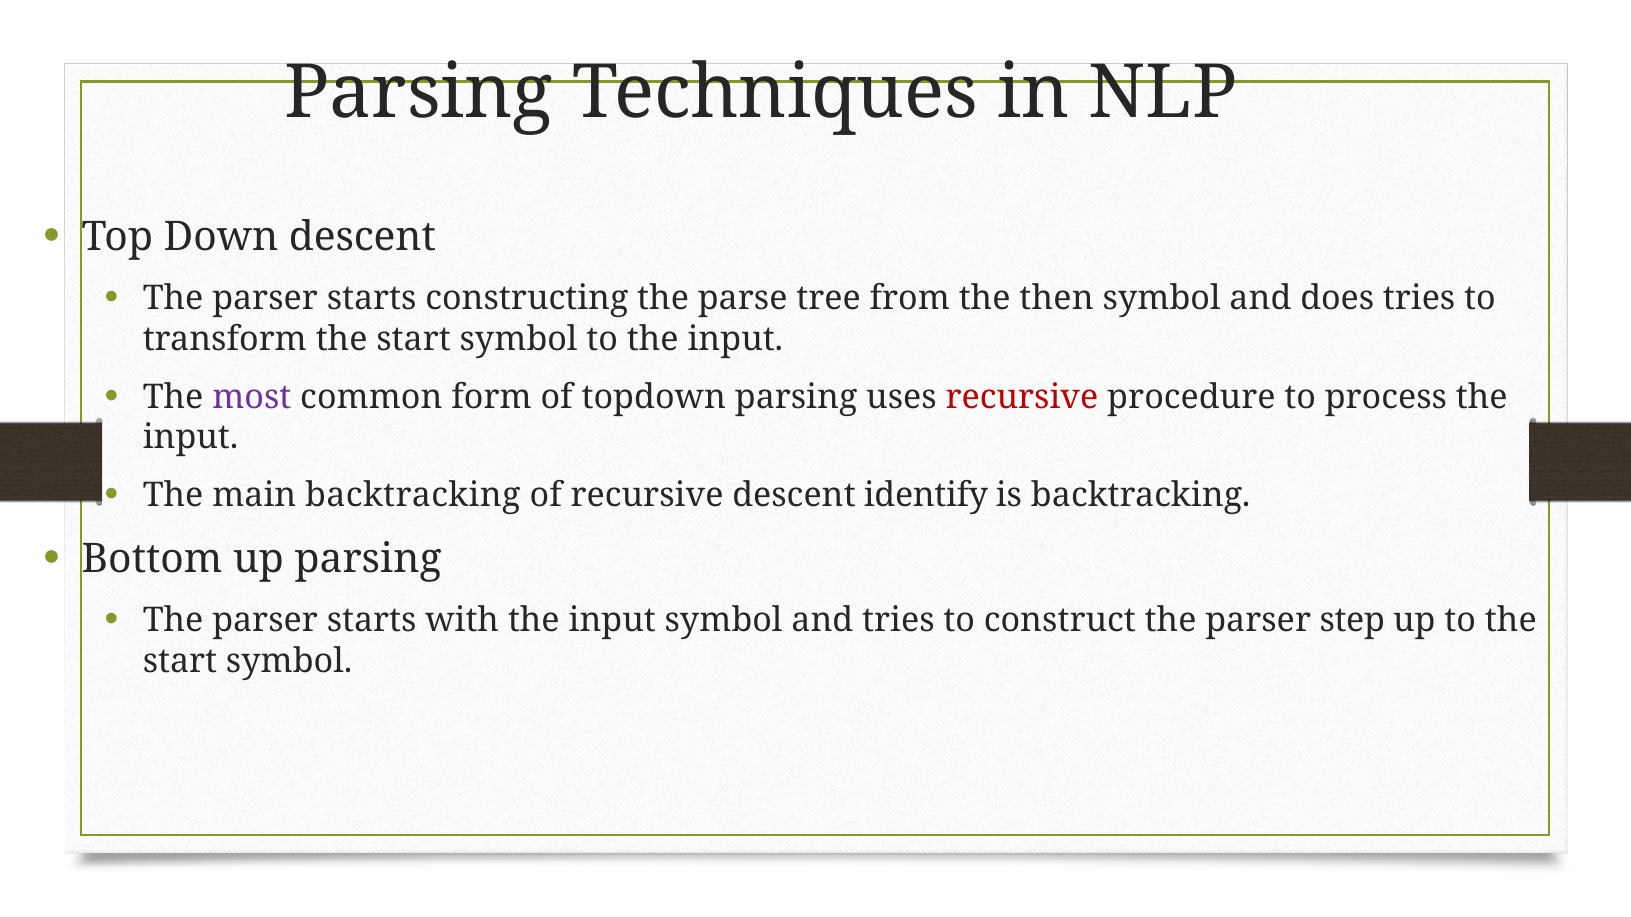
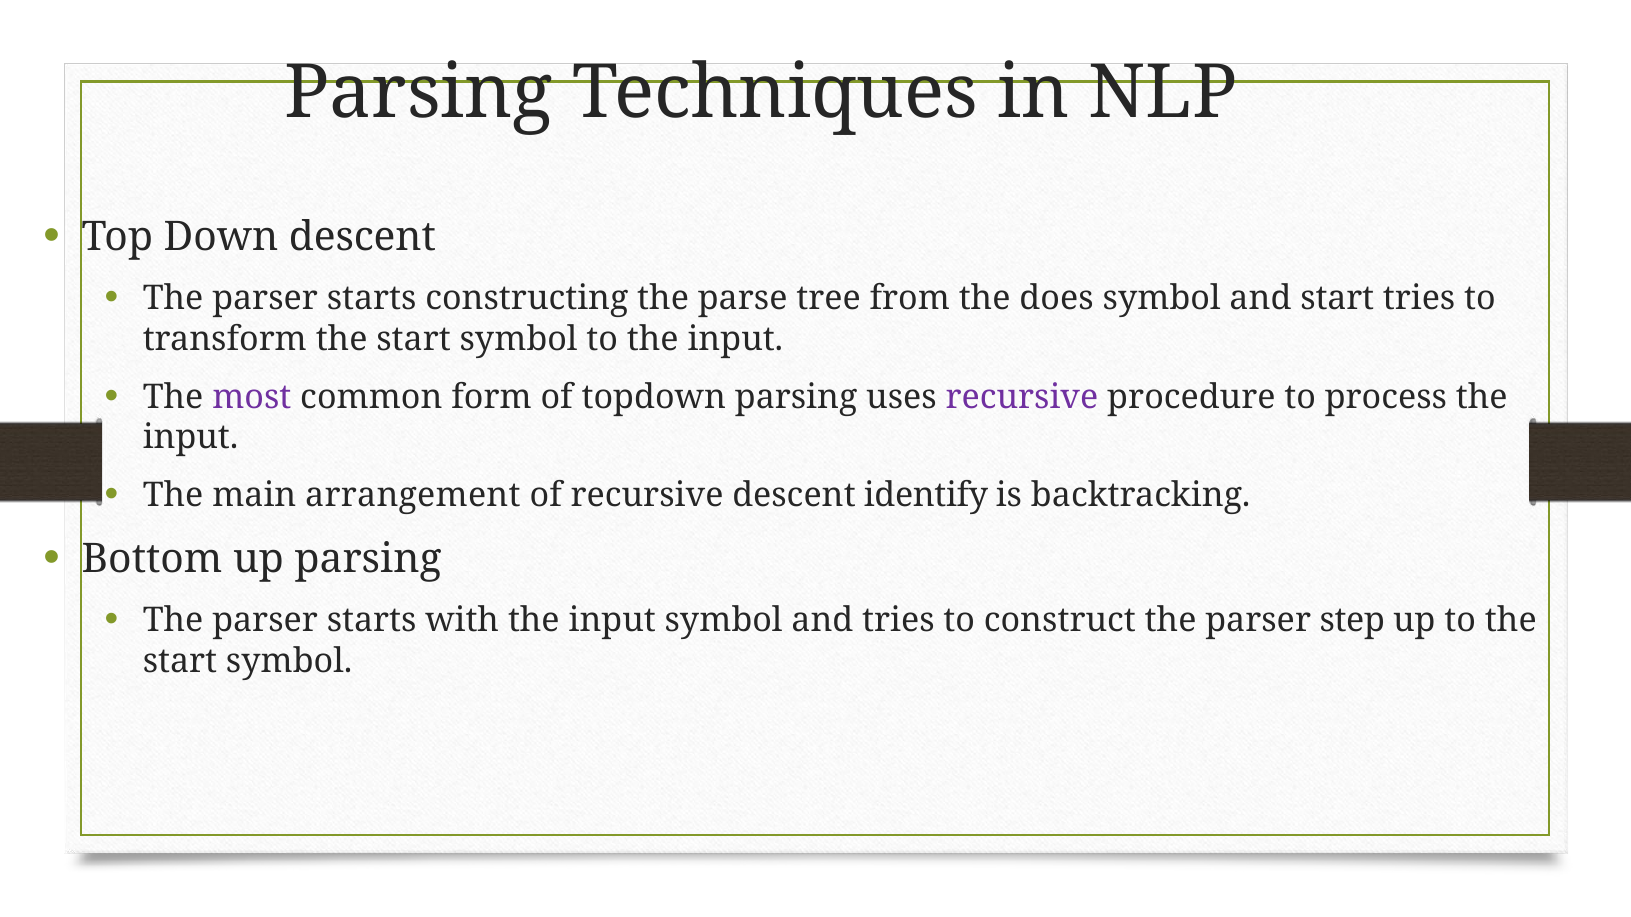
then: then -> does (1057, 298)
and does: does -> start (1337, 298)
recursive colour: red -> purple (1022, 397)
main backtracking: backtracking -> arrangement (413, 496)
